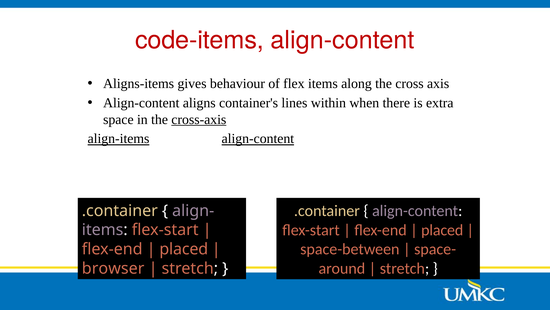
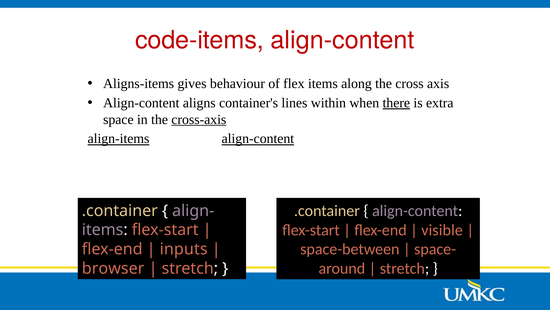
there underline: none -> present (396, 103)
placed: placed -> visible (442, 230)
placed: placed -> inputs (184, 249)
